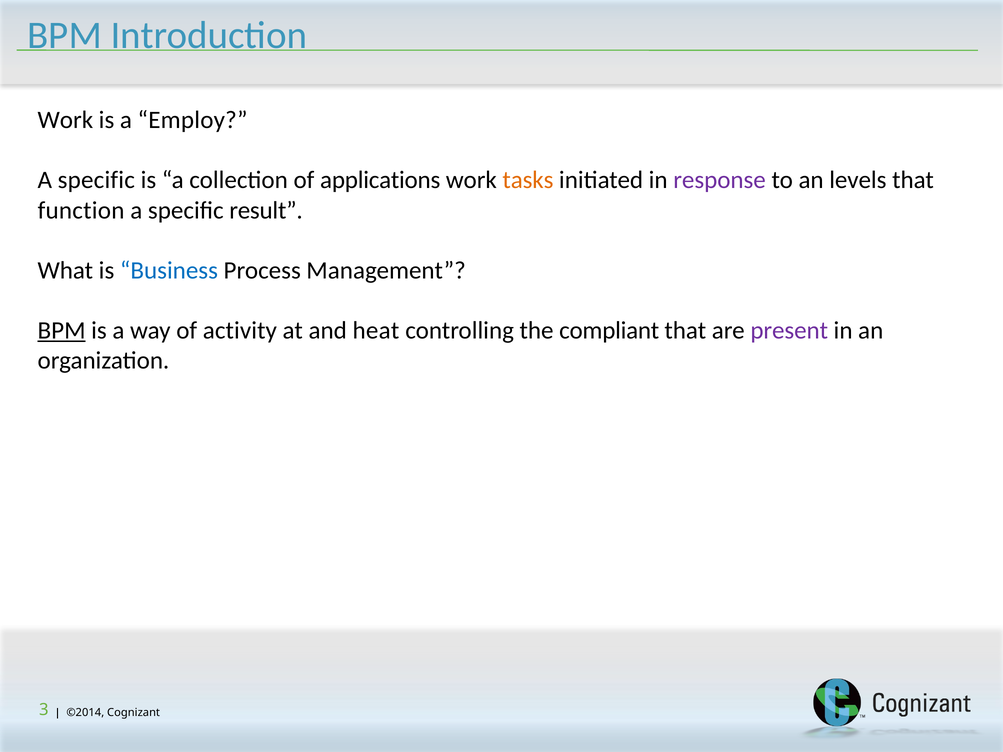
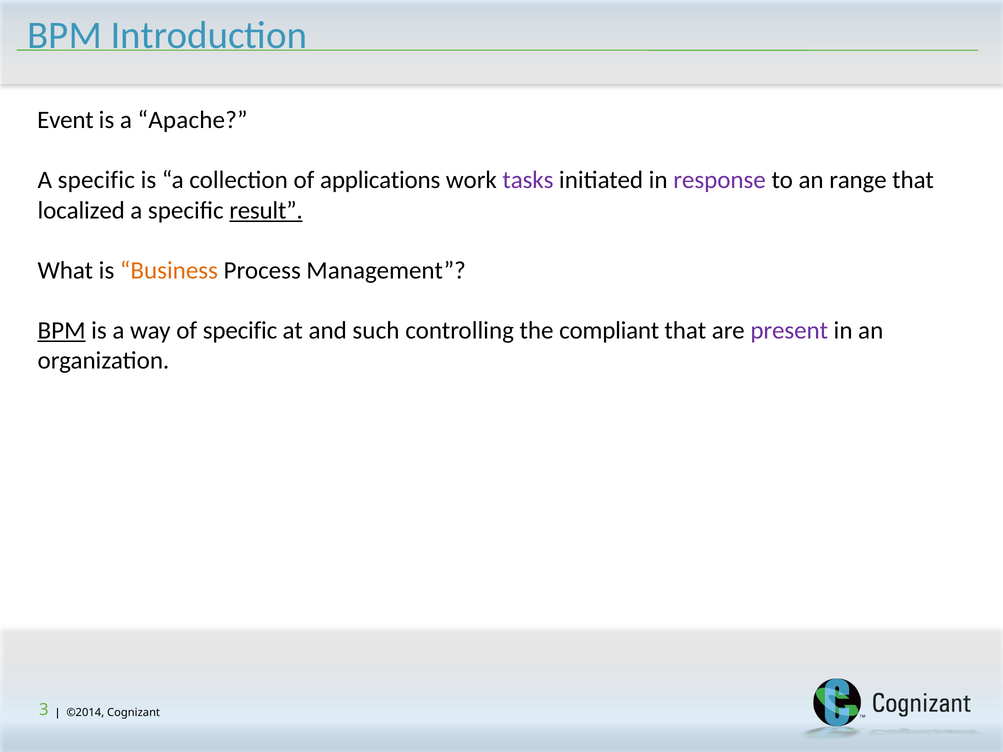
Work: Work -> Event (65, 120)
Employ: Employ -> Apache (193, 120)
tasks colour: orange -> purple (528, 180)
levels: levels -> range (858, 180)
function: function -> localized (81, 210)
result underline: none -> present (266, 210)
Business colour: blue -> orange (169, 271)
of activity: activity -> specific (240, 331)
heat: heat -> such (376, 331)
